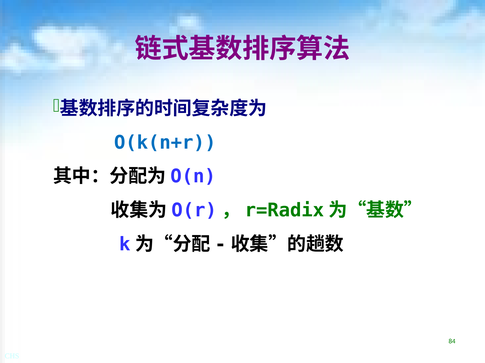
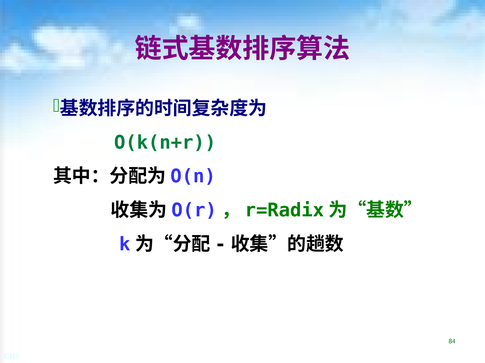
O(k(n+r colour: blue -> green (165, 143)
